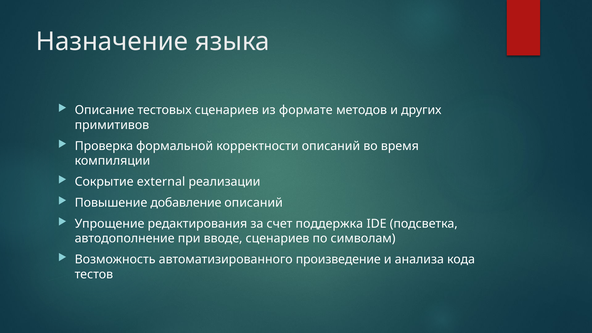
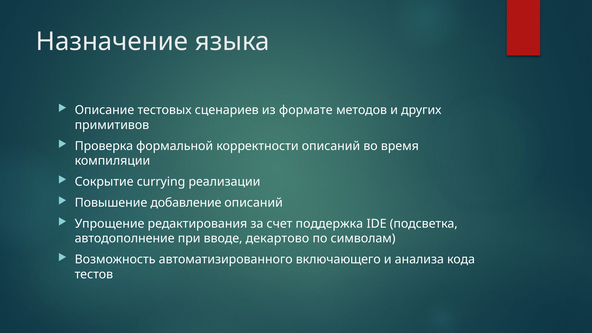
external: external -> currying (161, 182)
вводе сценариев: сценариев -> декартово (277, 238)
произведение: произведение -> включающего (338, 259)
